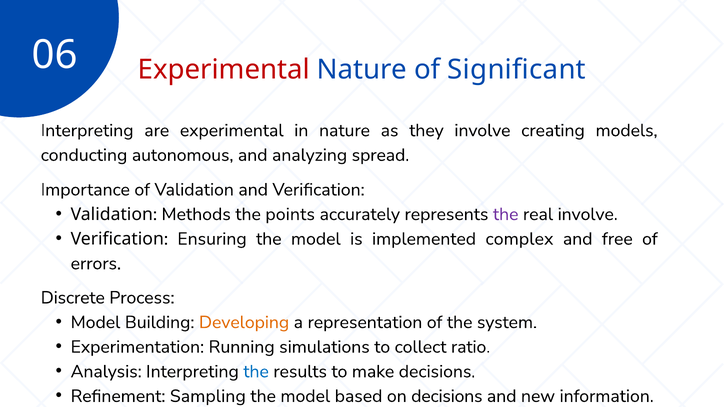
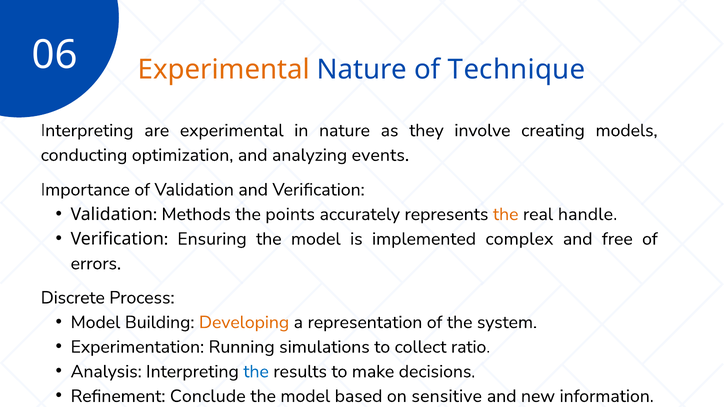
Experimental colour: red -> orange (224, 70)
Significant: Significant -> Technique (517, 70)
autonomous: autonomous -> optimization (183, 155)
spread: spread -> events (380, 155)
the colour: purple -> orange (506, 214)
real involve: involve -> handle (588, 214)
Sampling: Sampling -> Conclude (208, 396)
on decisions: decisions -> sensitive (447, 396)
